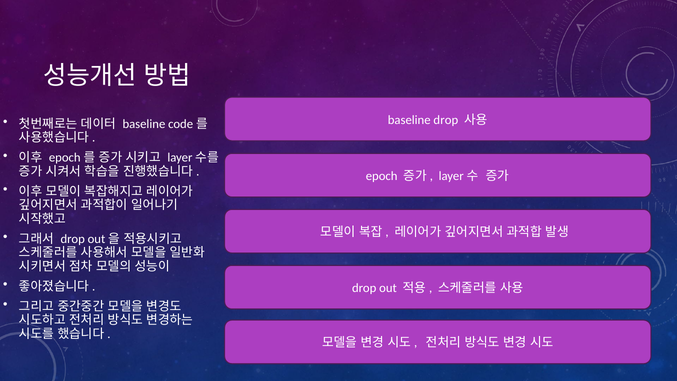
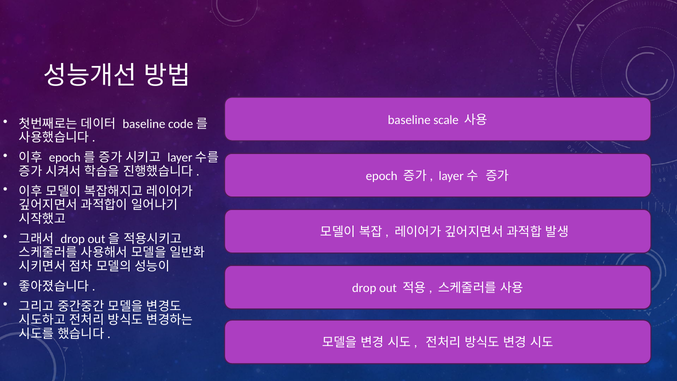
baseline drop: drop -> scale (446, 120)
